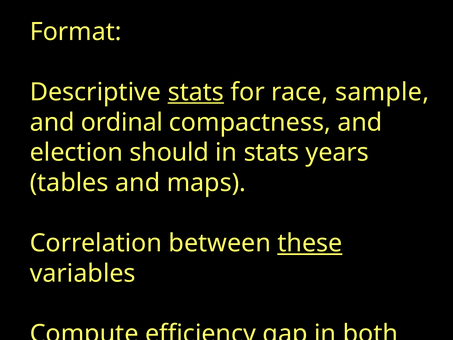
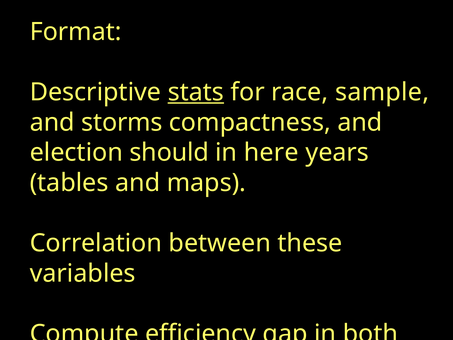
ordinal: ordinal -> storms (122, 122)
in stats: stats -> here (271, 153)
these underline: present -> none (310, 243)
